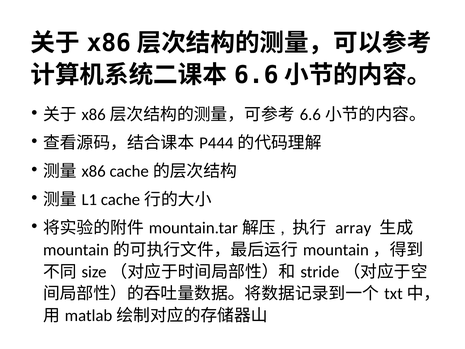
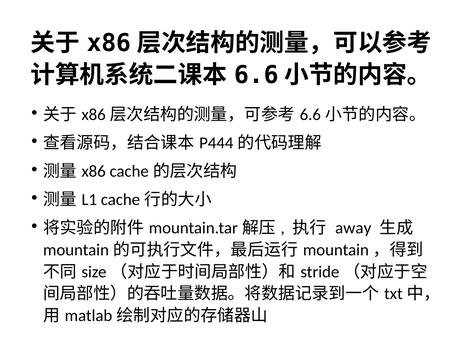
array: array -> away (353, 228)
